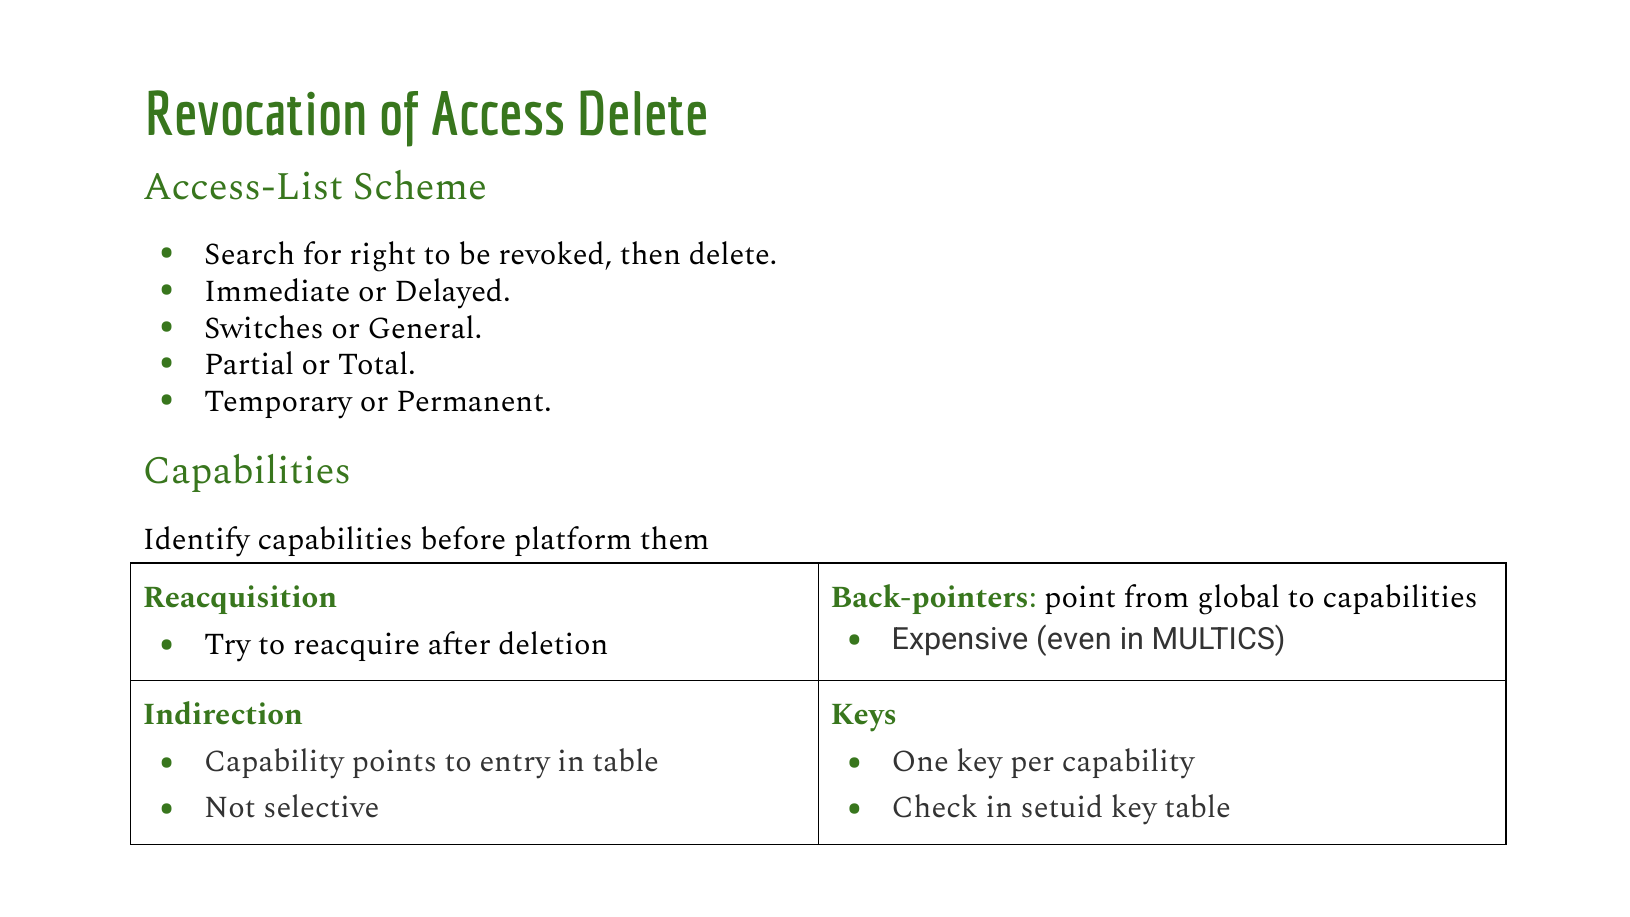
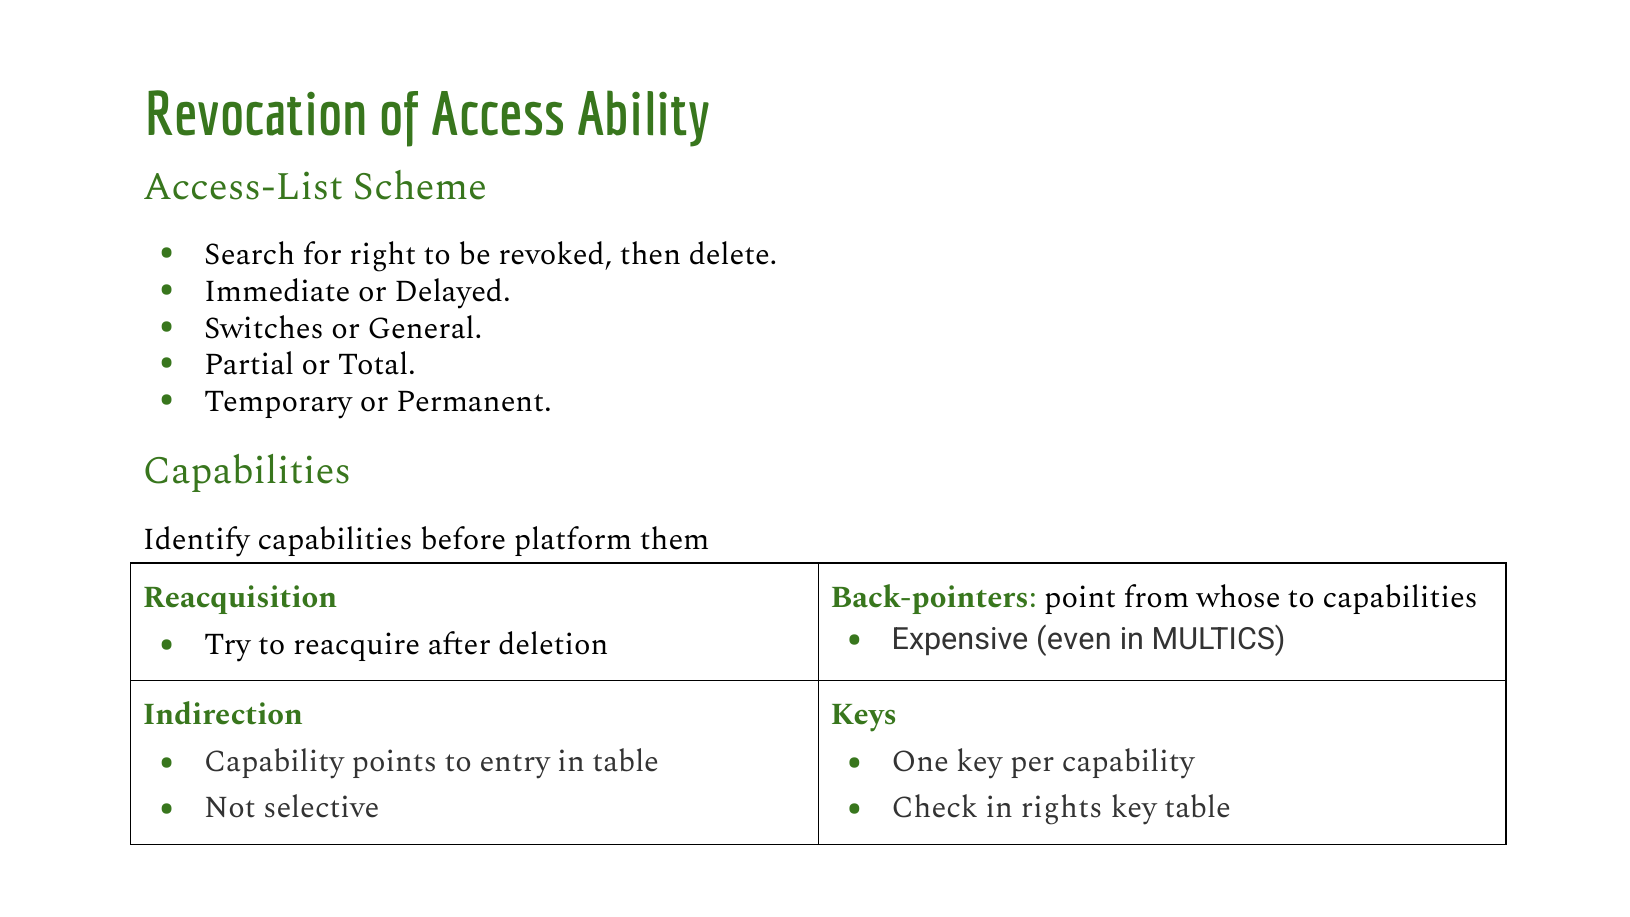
Access Delete: Delete -> Ability (644, 116)
global: global -> whose (1239, 597)
setuid: setuid -> rights (1062, 808)
